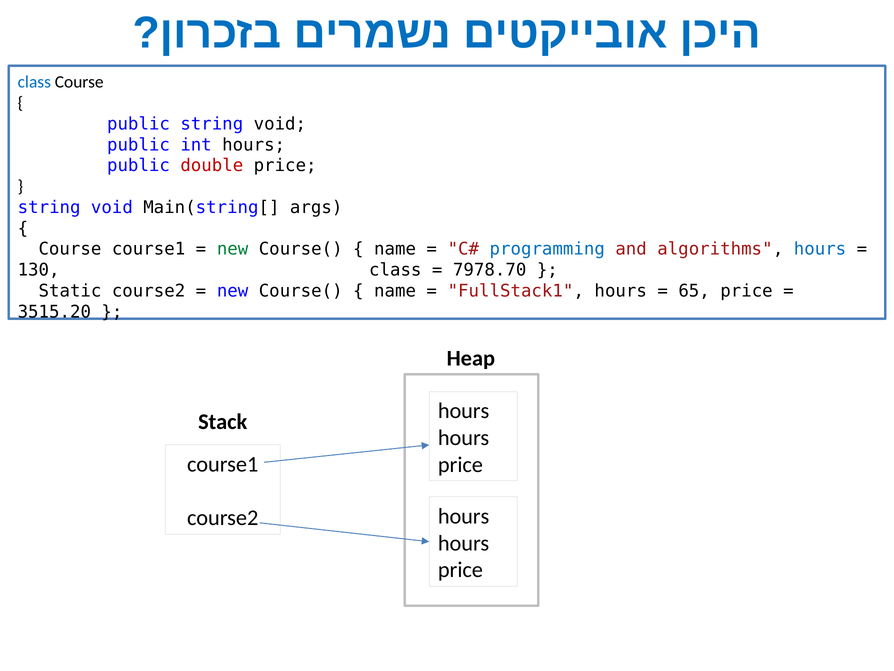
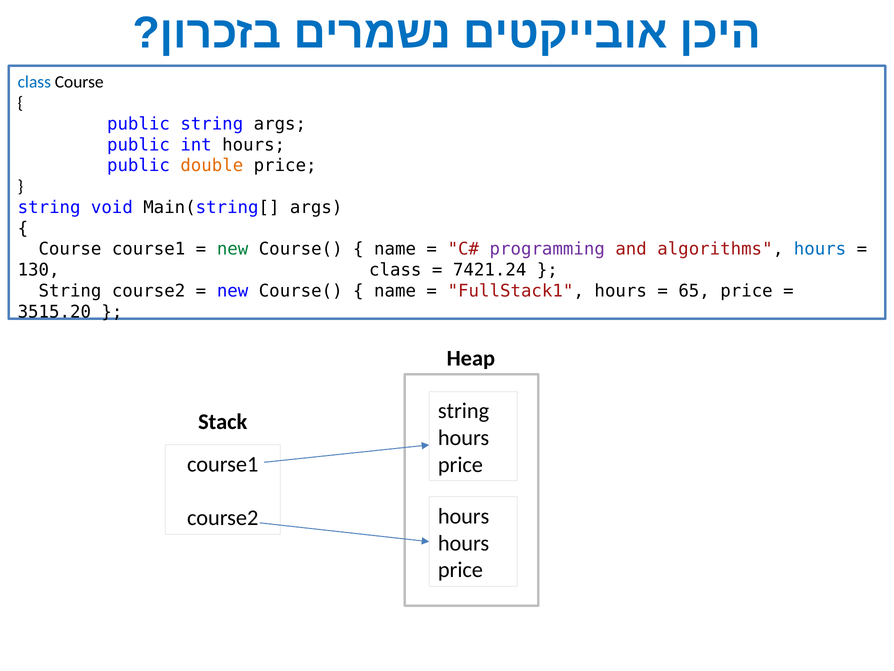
public string void: void -> args (280, 124)
double colour: red -> orange (212, 166)
programming colour: blue -> purple (547, 249)
7978.70: 7978.70 -> 7421.24 (490, 270)
Static: Static -> String (70, 291)
hours: hours -> string (464, 411)
